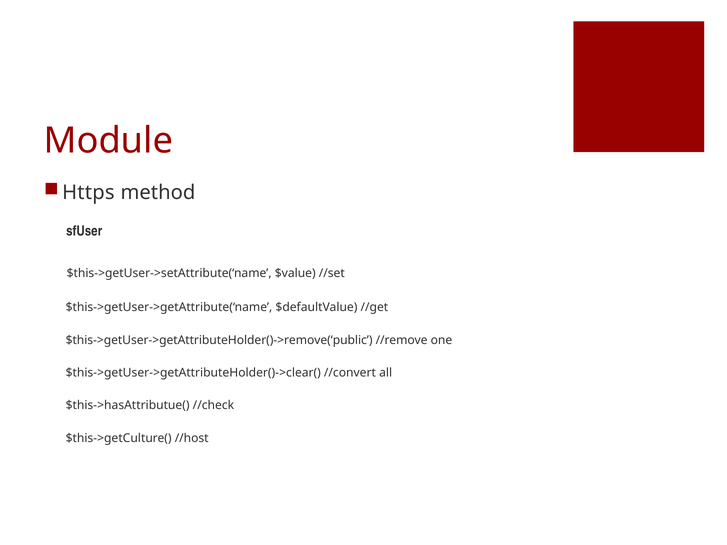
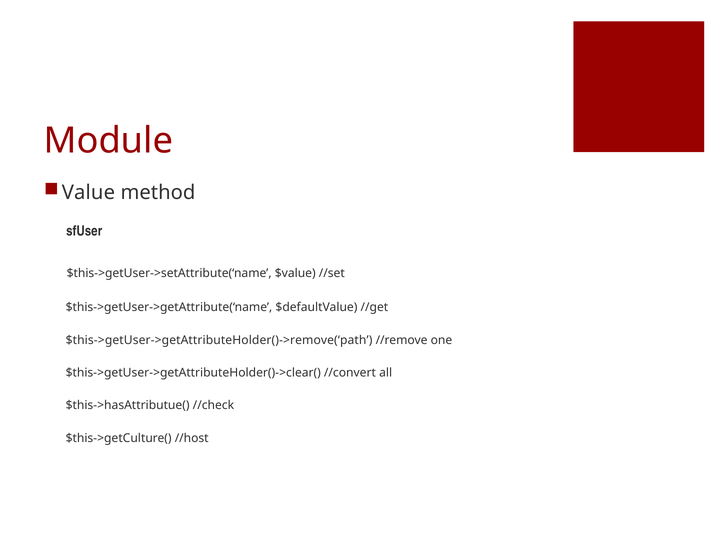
Https: Https -> Value (88, 193)
$this->getUser->getAttributeHolder()->remove(‘public: $this->getUser->getAttributeHolder()->remove(‘public -> $this->getUser->getAttributeHolder()->remove(‘path (219, 340)
